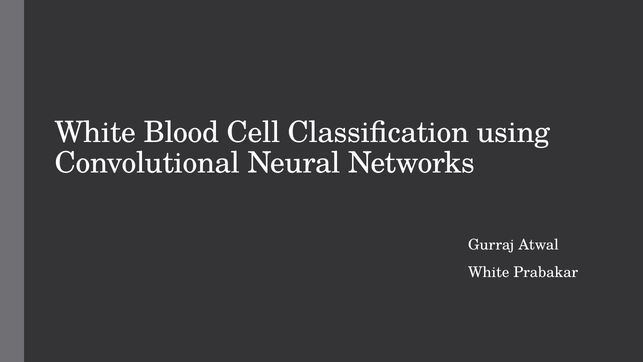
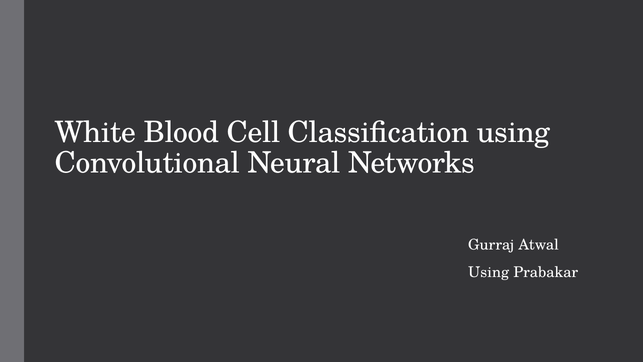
White: White -> Using (489, 272)
